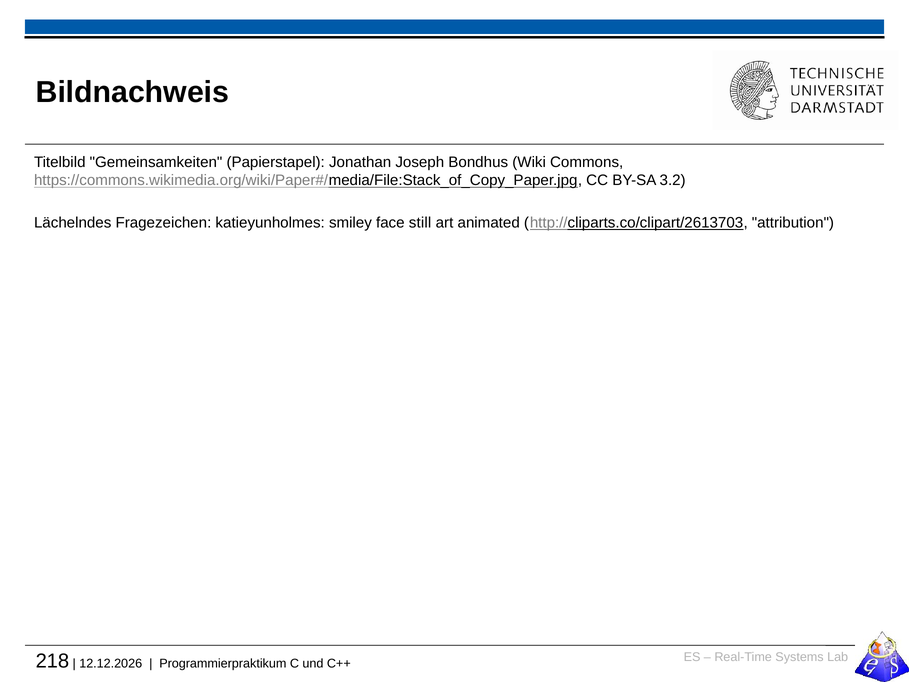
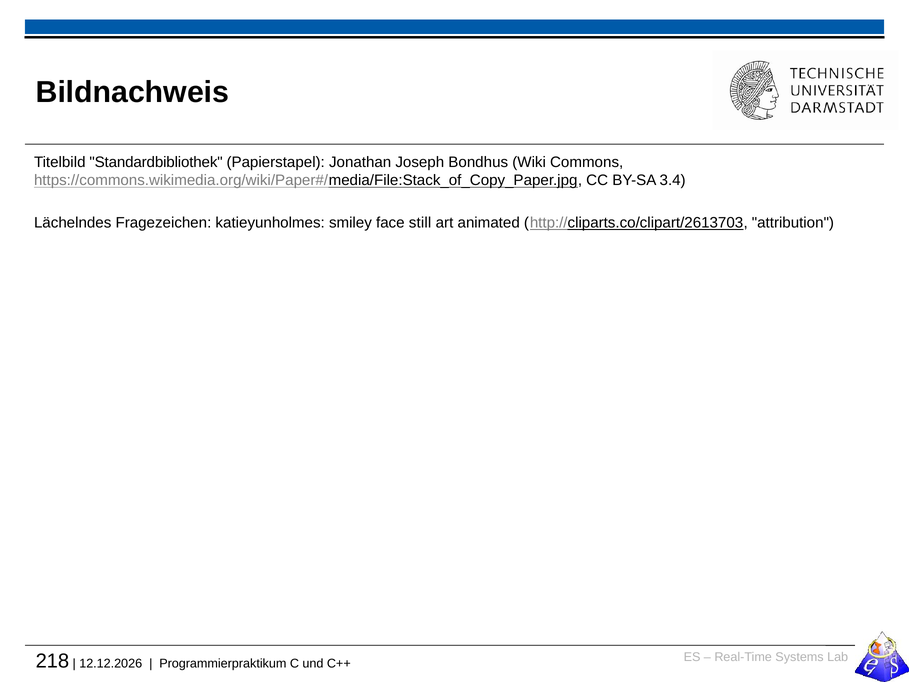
Gemeinsamkeiten: Gemeinsamkeiten -> Standardbibliothek (156, 162)
3.2: 3.2 -> 3.4 (673, 180)
